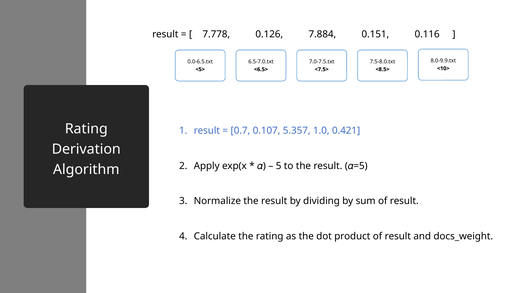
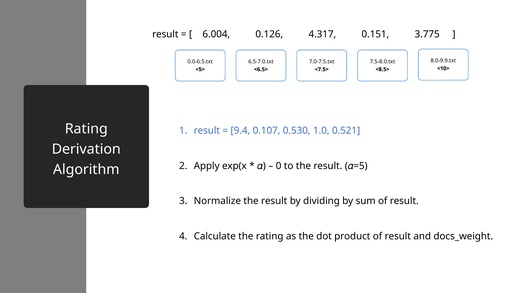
7.778: 7.778 -> 6.004 (216, 34)
7.884: 7.884 -> 4.317 (322, 34)
0.116: 0.116 -> 3.775 (427, 34)
0.7: 0.7 -> 9.4 (240, 131)
5.357: 5.357 -> 0.530 (297, 131)
0.421: 0.421 -> 0.521 (346, 131)
5: 5 -> 0 (279, 166)
